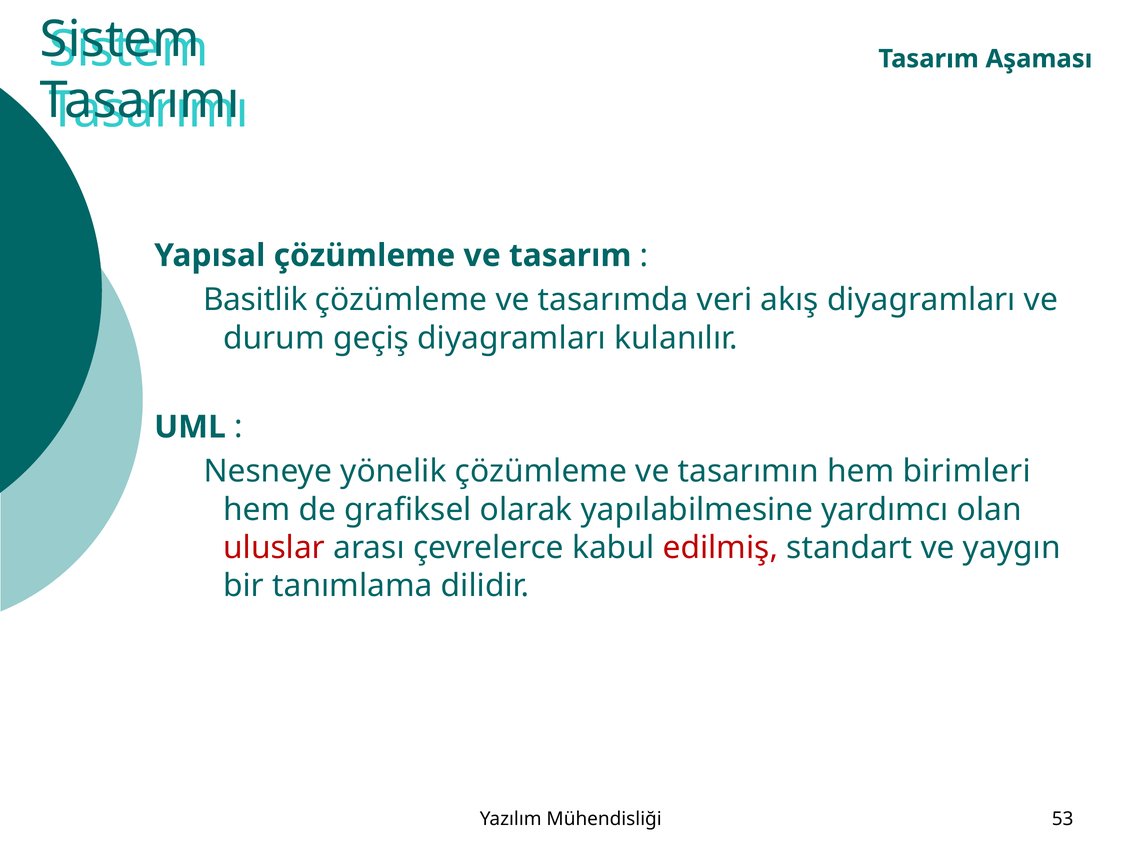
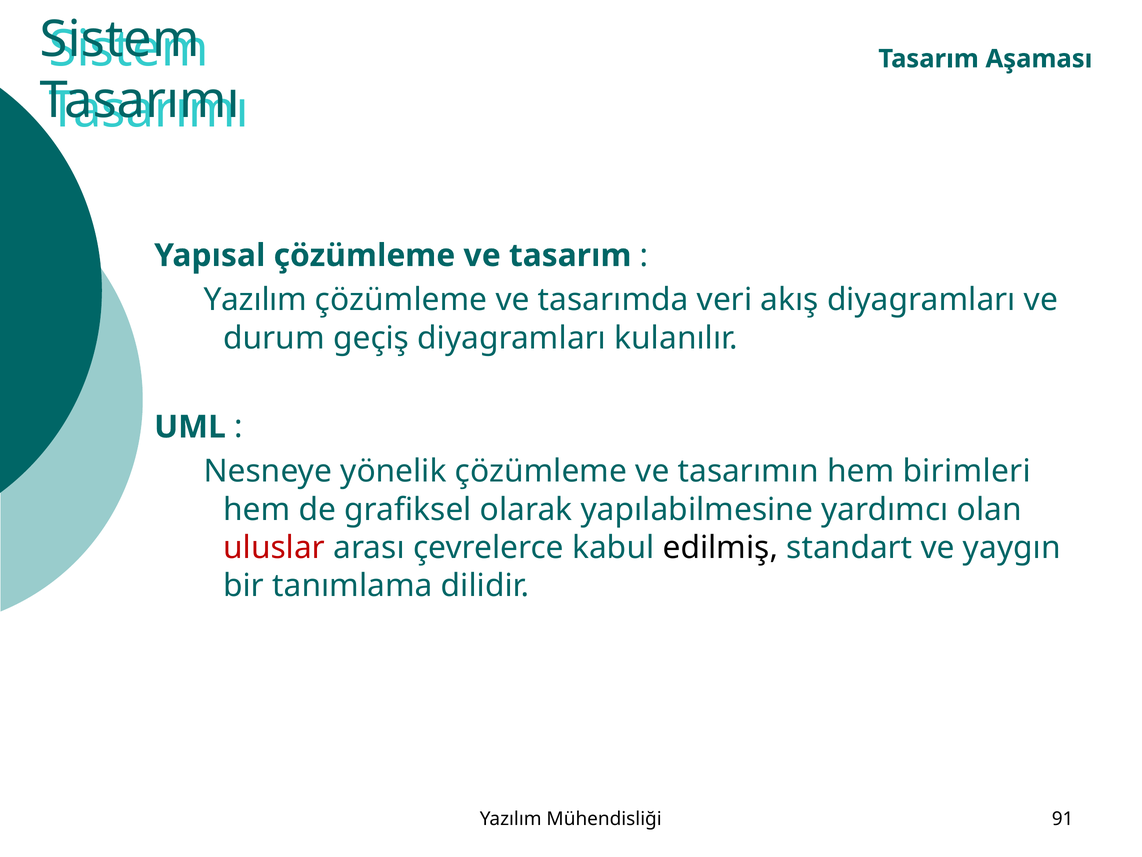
Basitlik: Basitlik -> Yazılım (255, 300)
edilmiş colour: red -> black (720, 547)
53: 53 -> 91 (1063, 819)
